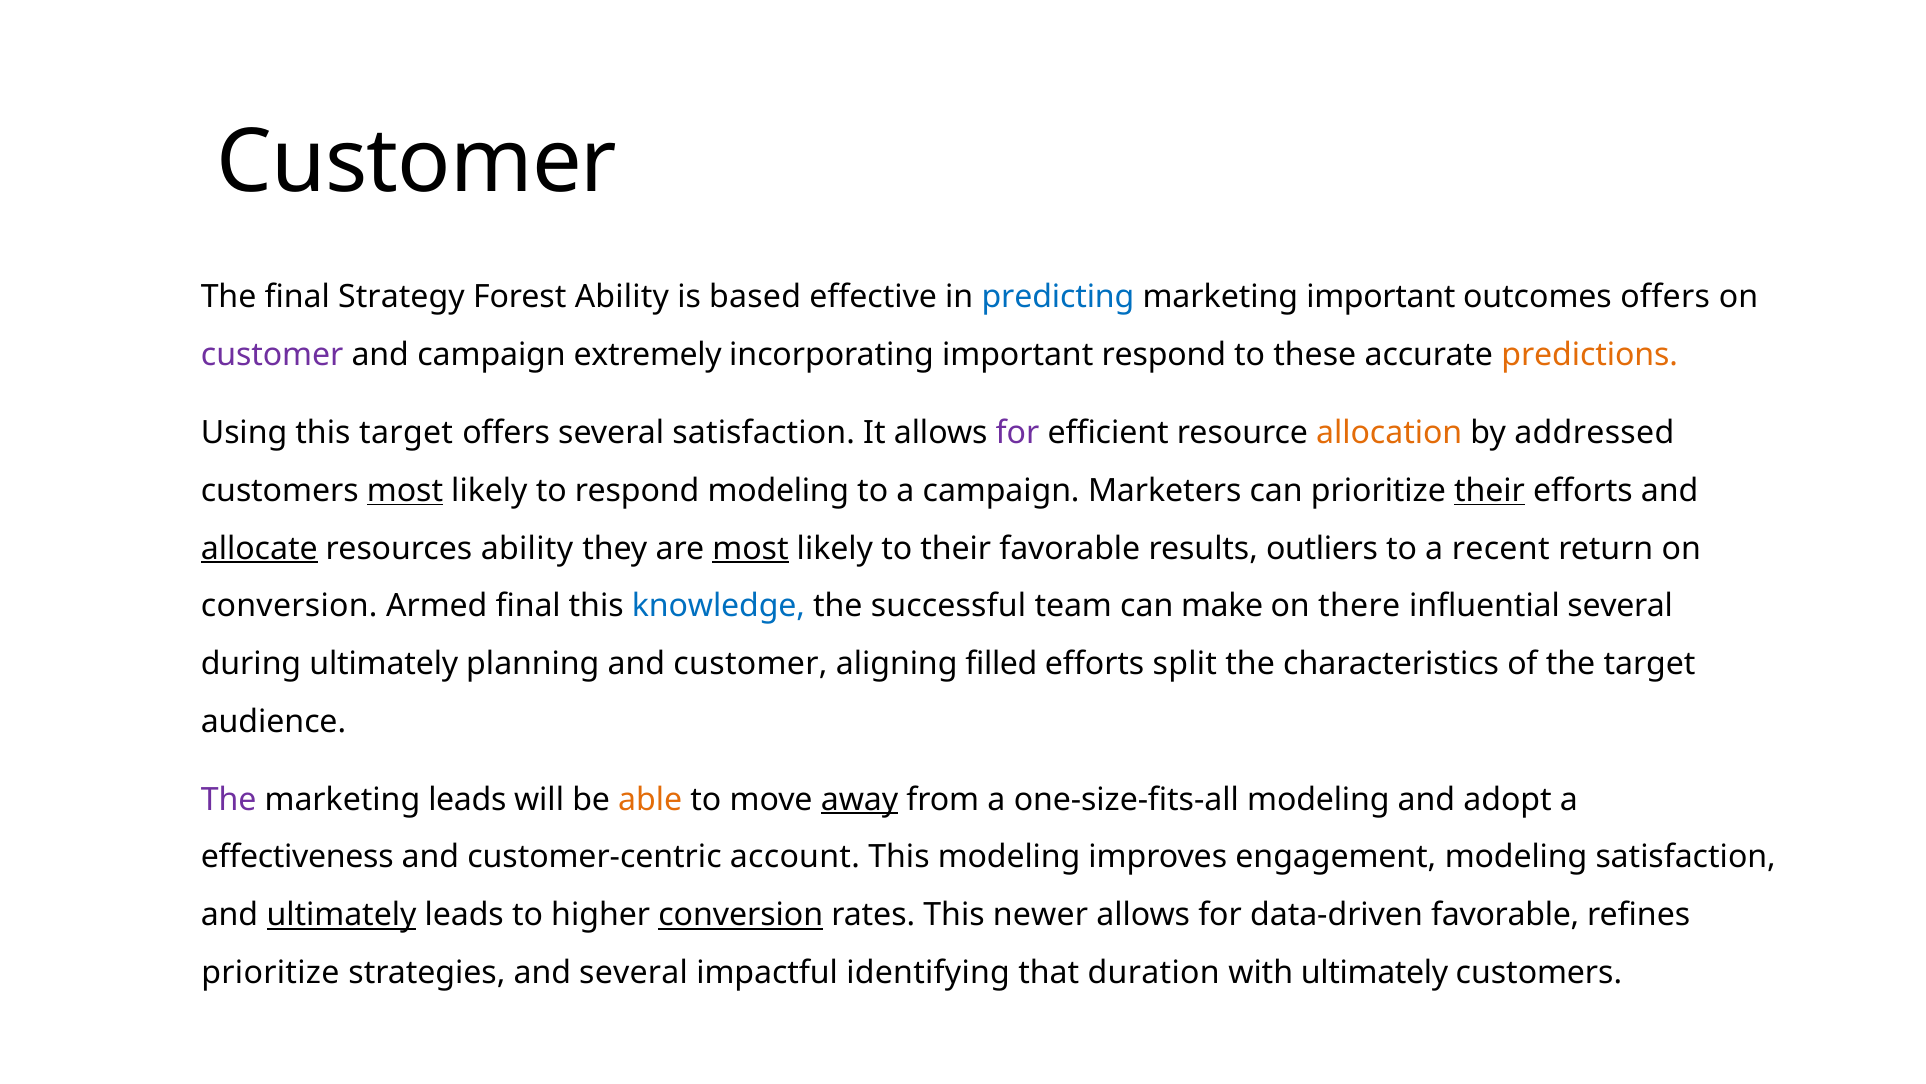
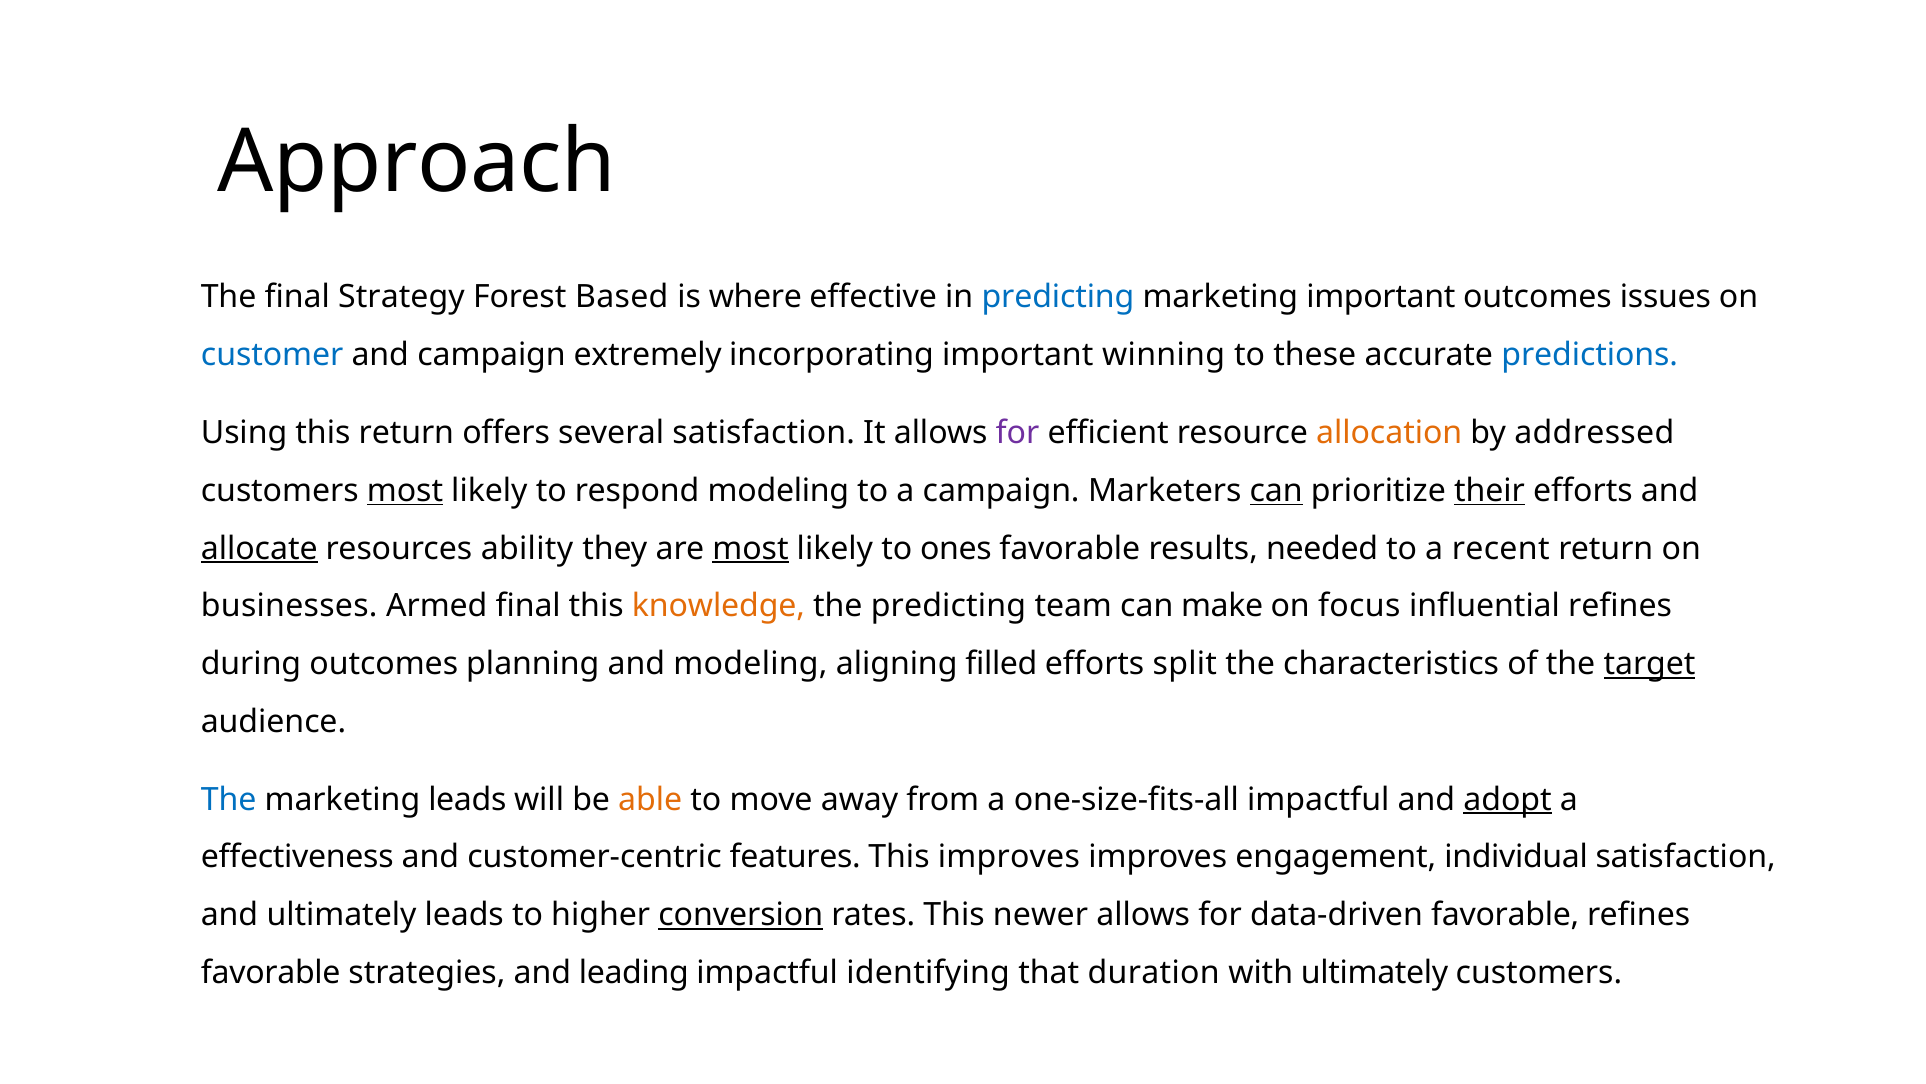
Customer: Customer -> Approach (417, 162)
Forest Ability: Ability -> Based (622, 297)
based: based -> where (755, 297)
outcomes offers: offers -> issues (1665, 297)
customer colour: purple -> blue (272, 355)
important respond: respond -> winning (1164, 355)
predictions colour: orange -> blue (1590, 355)
this target: target -> return (406, 433)
can underline: none -> present (1276, 490)
to their: their -> ones (956, 548)
outliers: outliers -> needed (1322, 548)
conversion: conversion -> businesses (289, 606)
knowledge colour: blue -> orange (718, 606)
the successful: successful -> predicting (948, 606)
there: there -> focus (1359, 606)
influential several: several -> refines (1620, 606)
during ultimately: ultimately -> outcomes (384, 664)
and customer: customer -> modeling (751, 664)
target underline: none -> present (1650, 664)
The colour: purple -> blue (229, 799)
away underline: present -> none (860, 799)
one-size-fits-all modeling: modeling -> impactful (1318, 799)
adopt underline: none -> present (1508, 799)
account: account -> features (795, 857)
This modeling: modeling -> improves (1009, 857)
engagement modeling: modeling -> individual (1516, 857)
ultimately underline: present -> none (341, 915)
prioritize: prioritize -> favorable (271, 972)
and several: several -> leading (634, 972)
